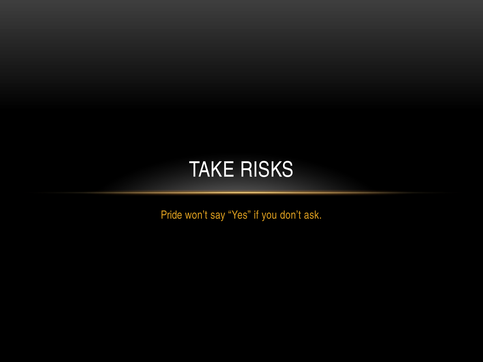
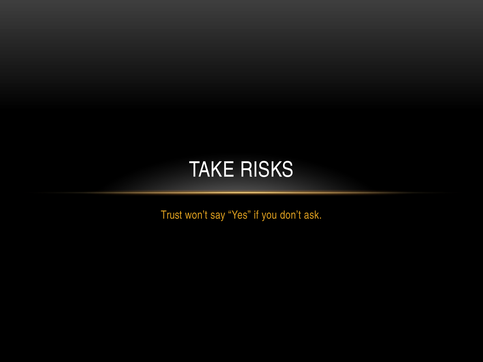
Pride: Pride -> Trust (171, 215)
